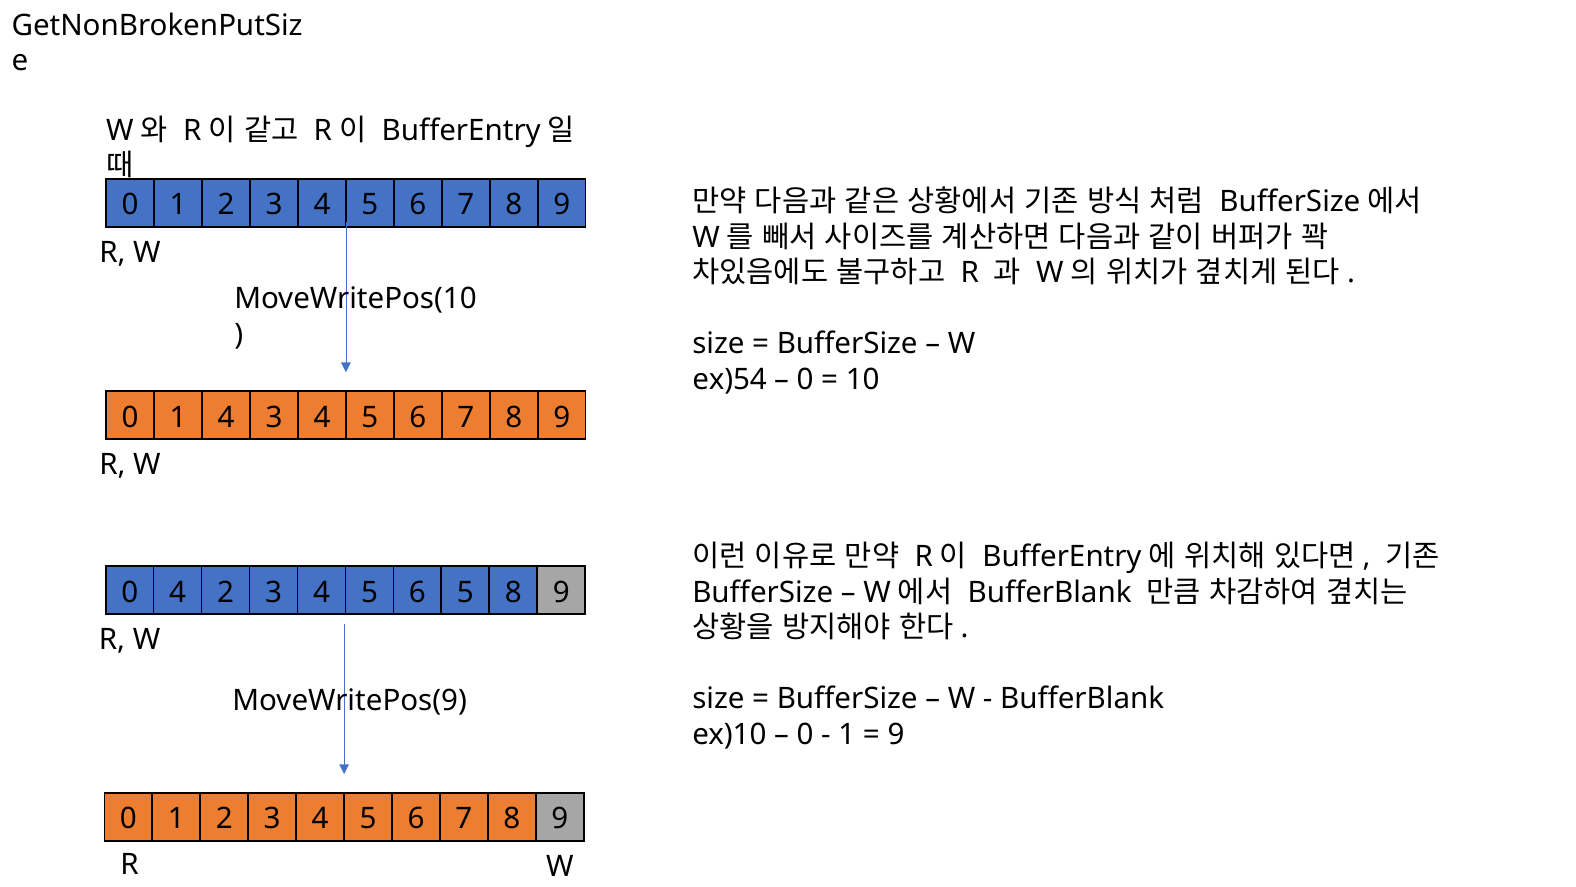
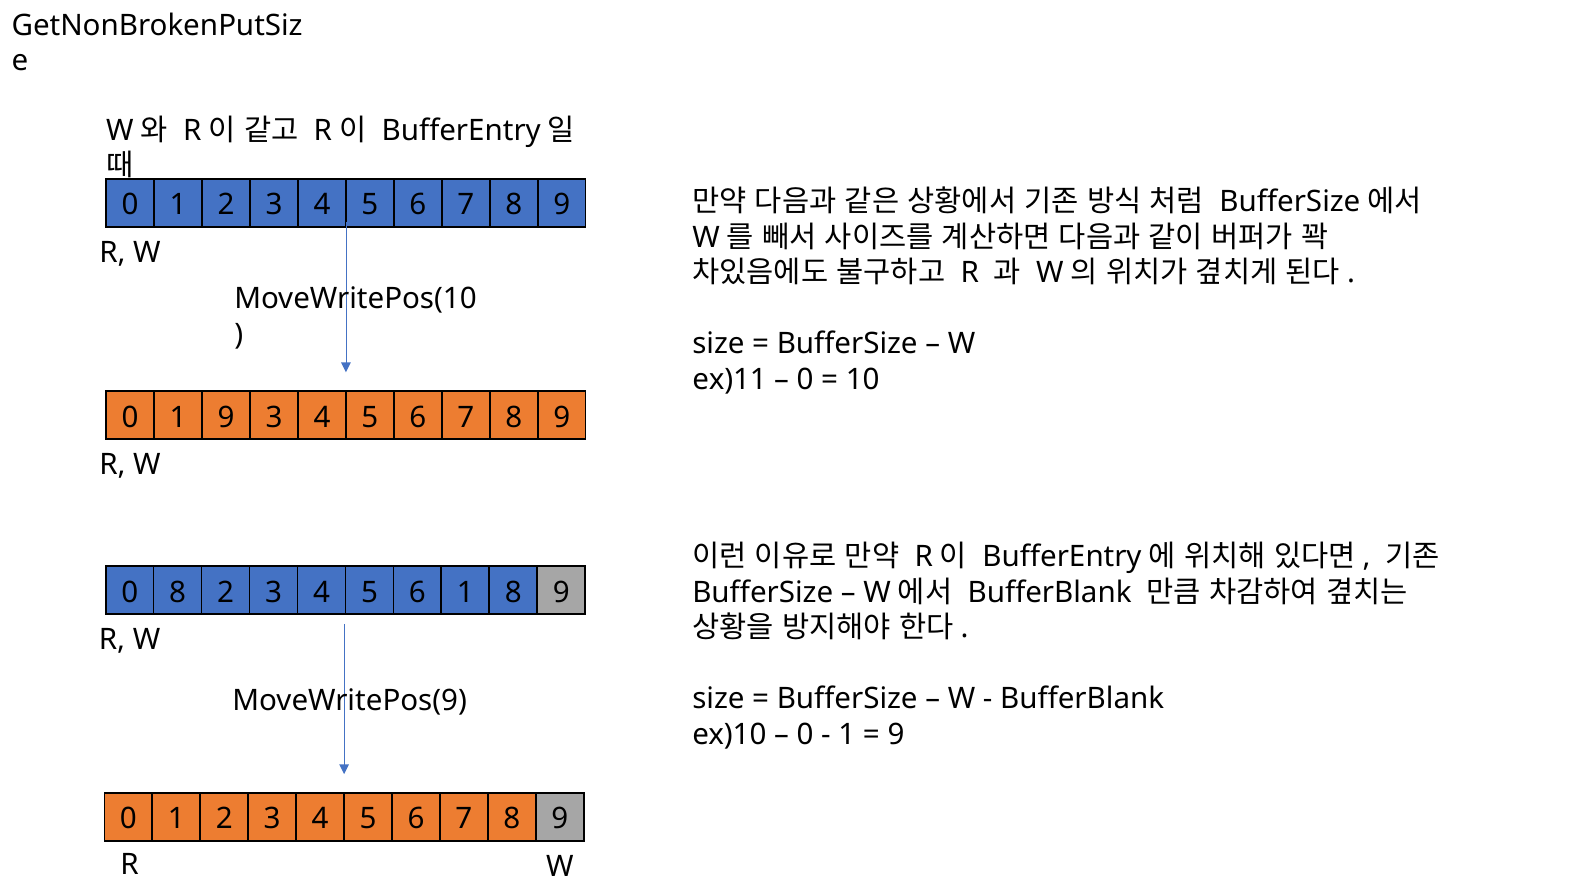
ex)54: ex)54 -> ex)11 (730, 379)
1 4: 4 -> 9 (226, 417)
0 4: 4 -> 8 (178, 592)
6 5: 5 -> 1 (465, 592)
